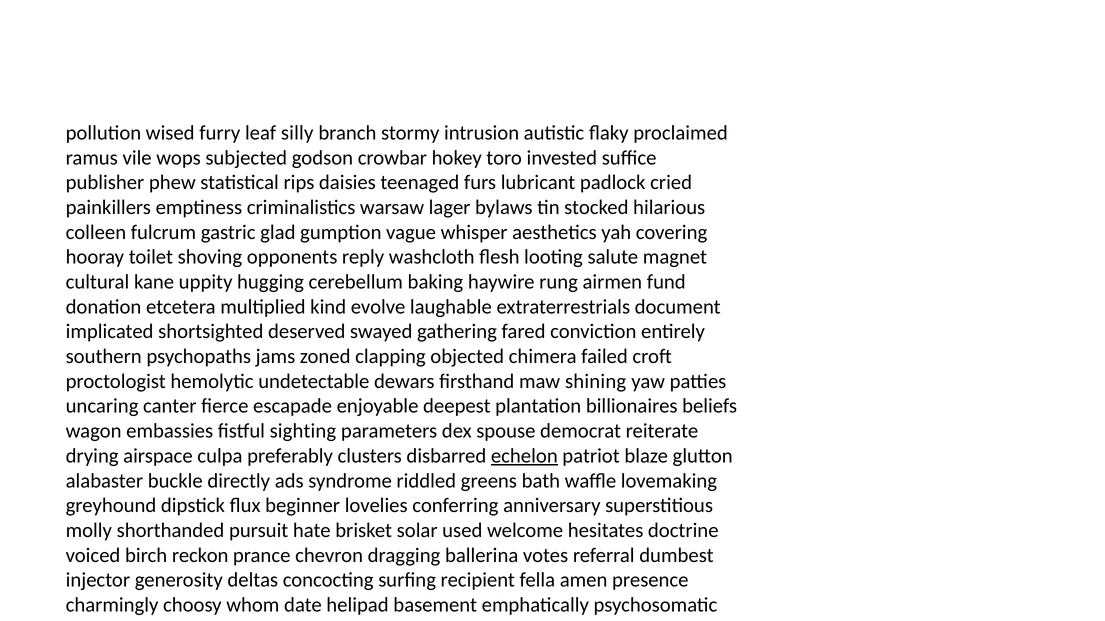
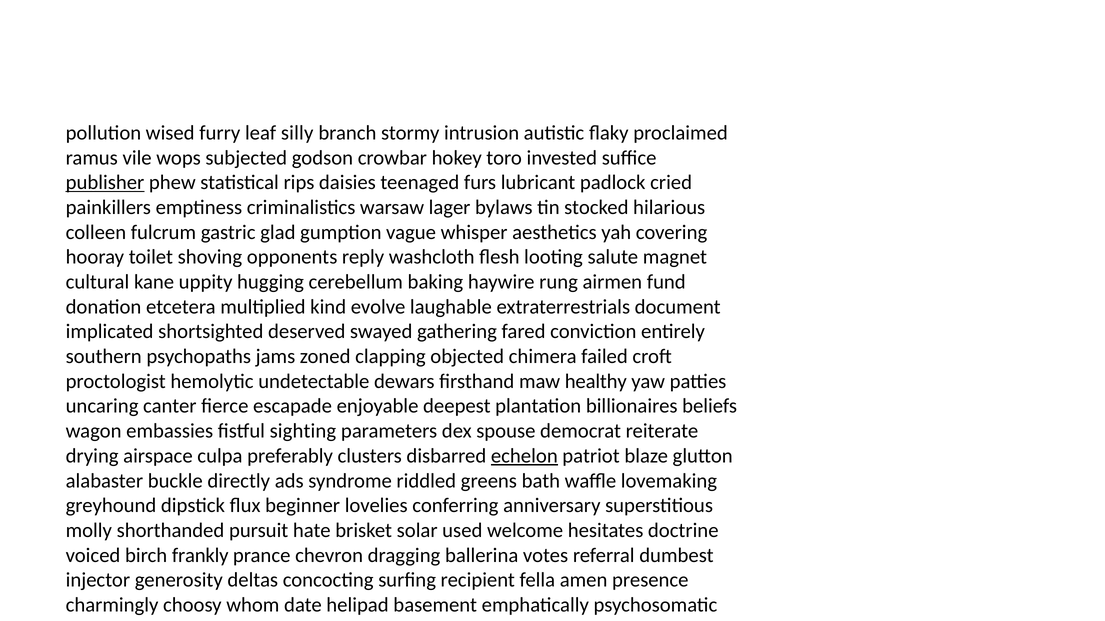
publisher underline: none -> present (105, 183)
shining: shining -> healthy (596, 382)
reckon: reckon -> frankly (200, 556)
